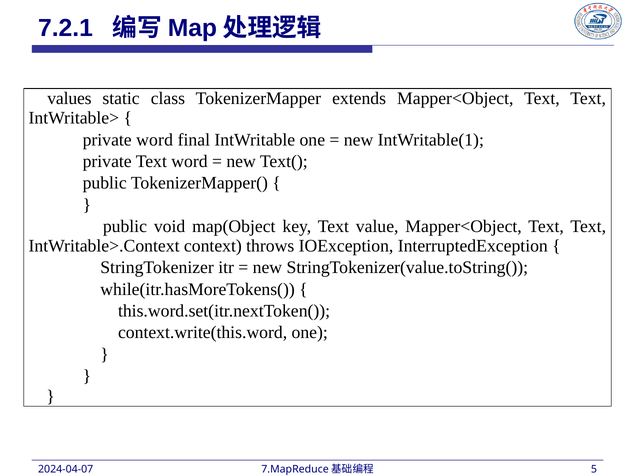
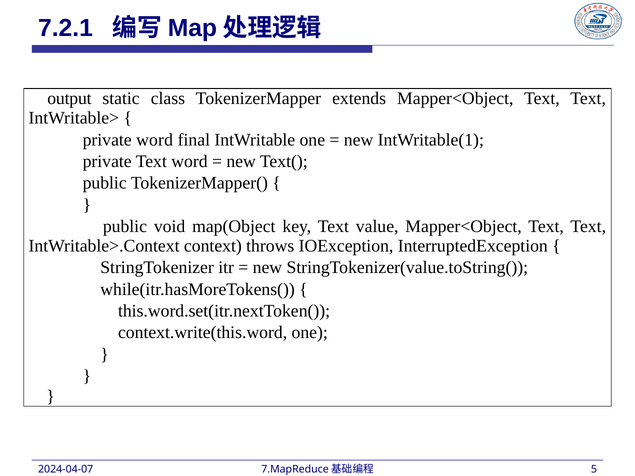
values: values -> output (69, 99)
